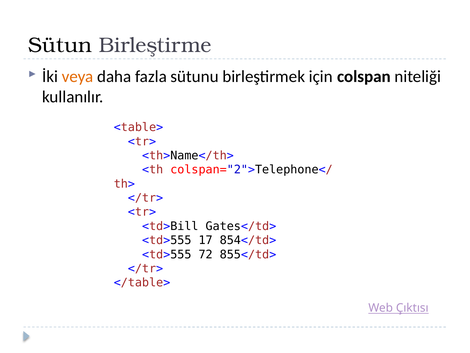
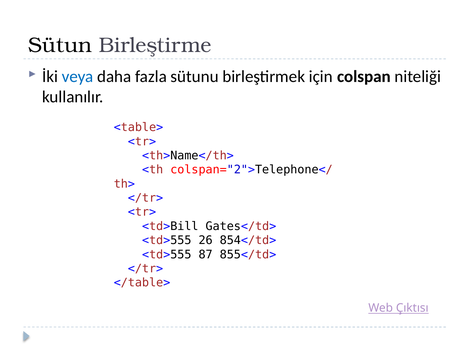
veya colour: orange -> blue (78, 76)
17: 17 -> 26 (206, 240)
72: 72 -> 87 (206, 254)
